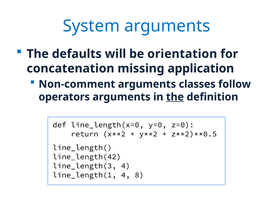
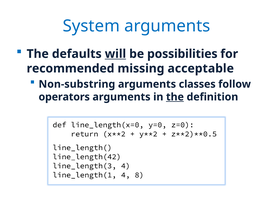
will underline: none -> present (115, 54)
orientation: orientation -> possibilities (182, 54)
concatenation: concatenation -> recommended (71, 68)
application: application -> acceptable (201, 68)
Non-comment: Non-comment -> Non-substring (77, 84)
